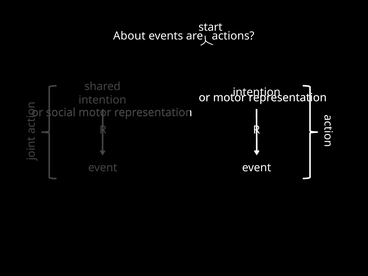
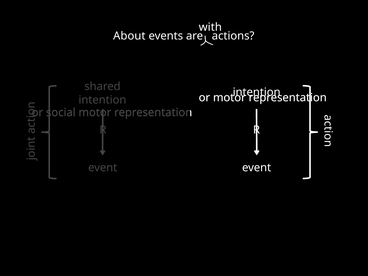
start: start -> with (210, 27)
